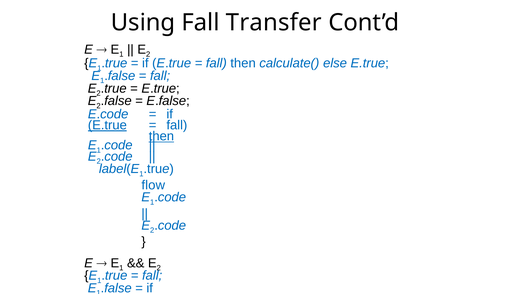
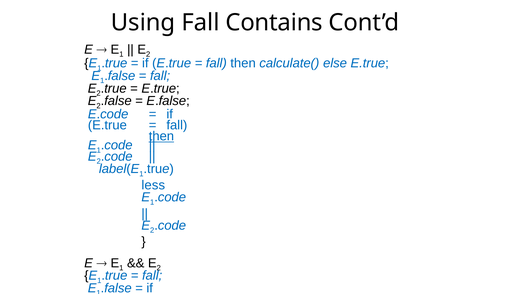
Transfer: Transfer -> Contains (274, 23)
E.true underline: present -> none (107, 125)
flow: flow -> less (153, 185)
